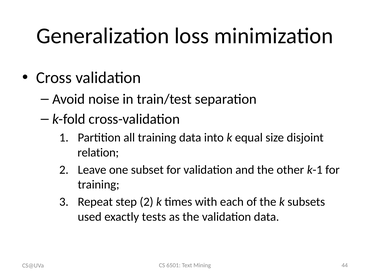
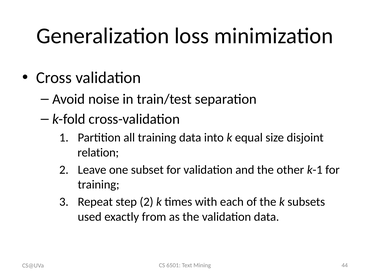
tests: tests -> from (154, 216)
